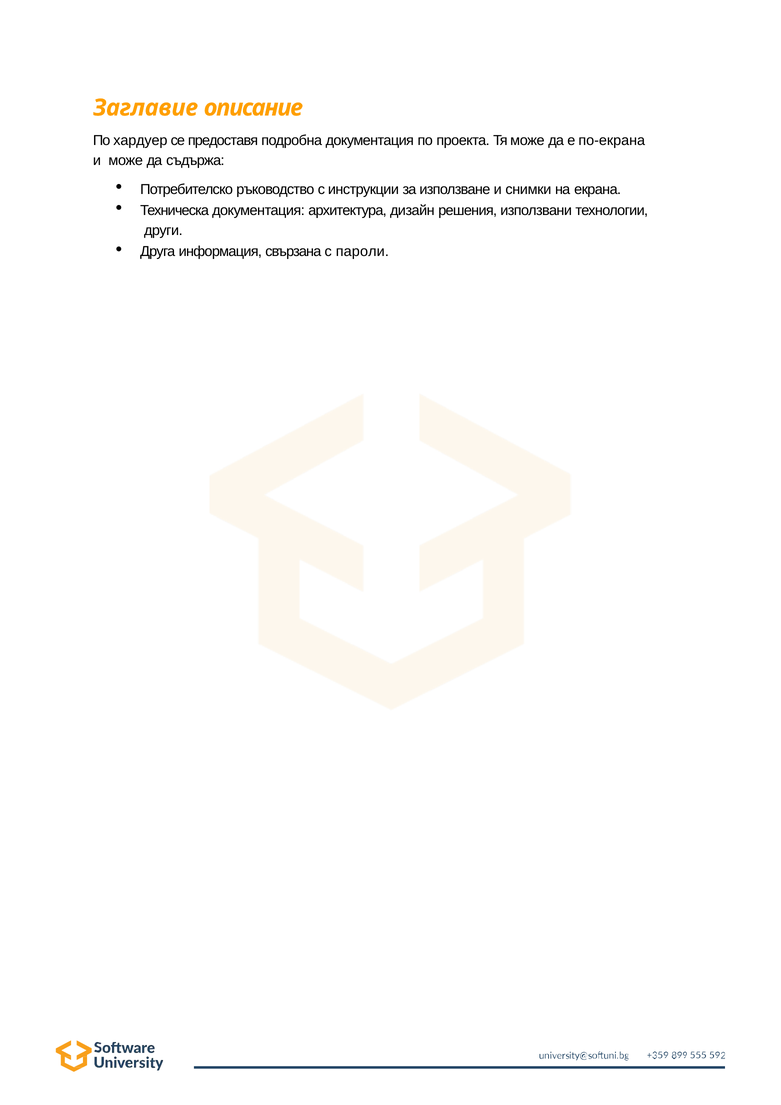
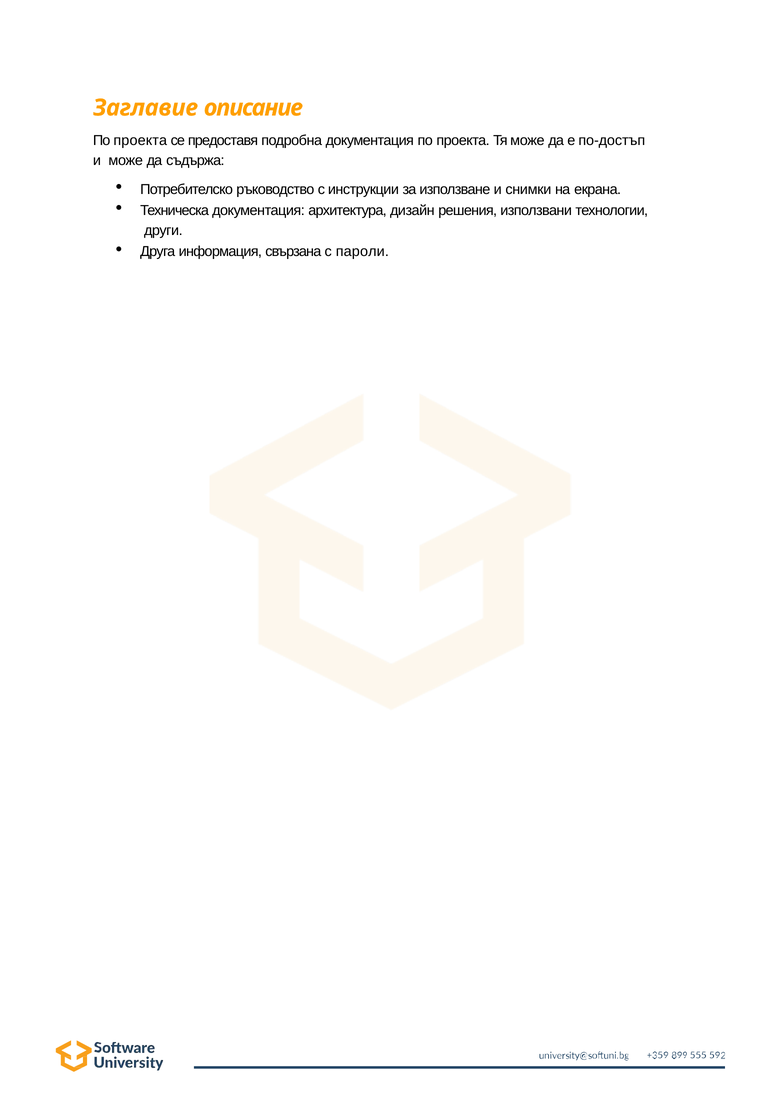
хардуер: хардуер -> проекта (140, 140)
по-екрана: по-екрана -> по-достъп (612, 140)
